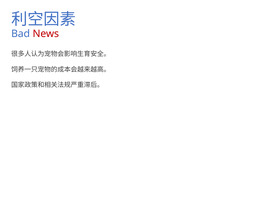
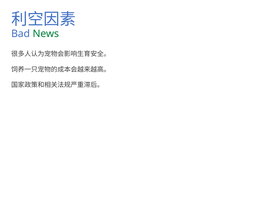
News colour: red -> green (46, 34)
